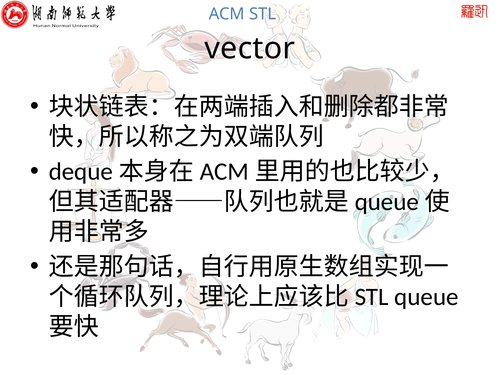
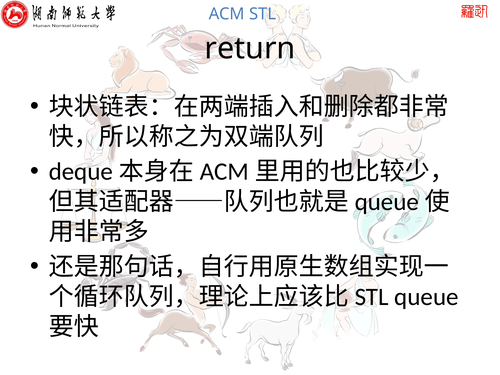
vector: vector -> return (250, 48)
